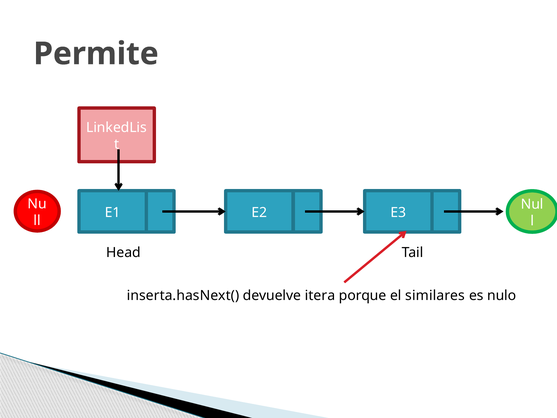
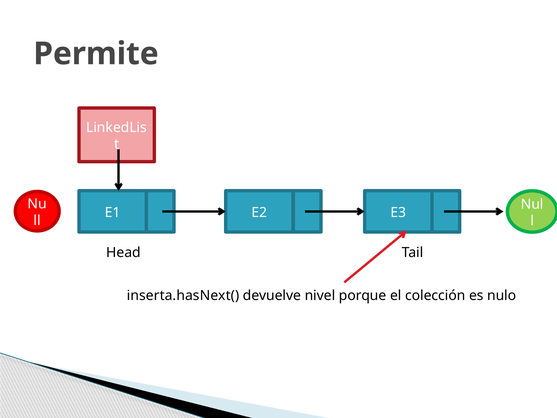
itera: itera -> nivel (320, 295)
similares: similares -> colección (435, 295)
